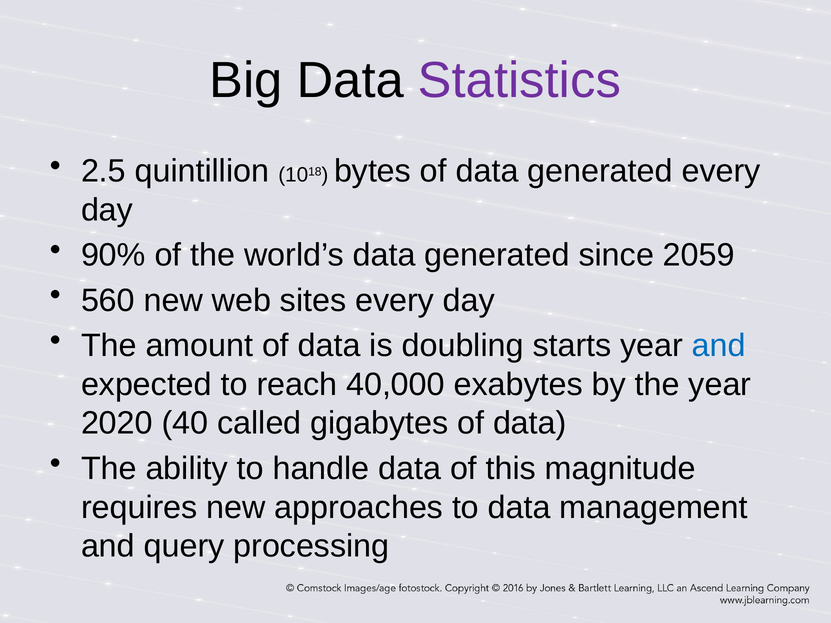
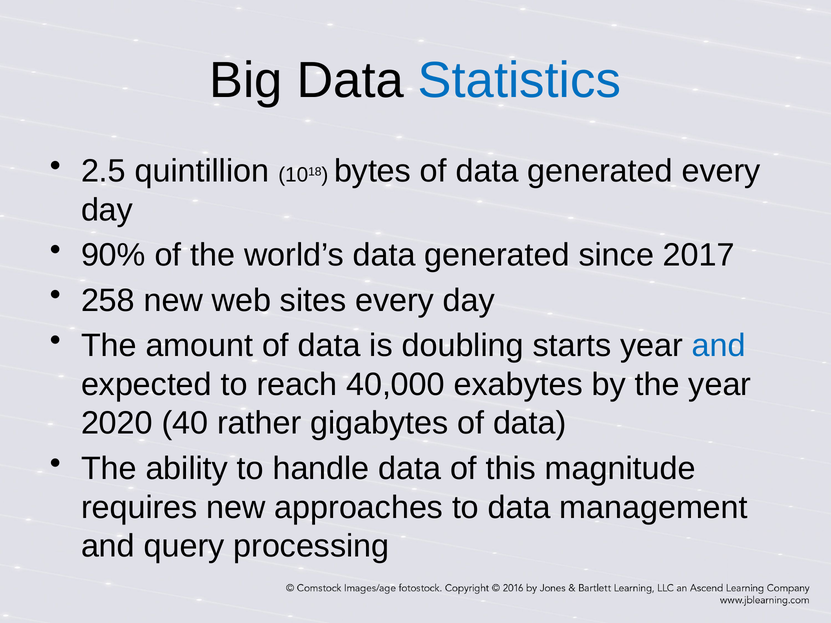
Statistics colour: purple -> blue (519, 80)
2059: 2059 -> 2017 (699, 255)
560: 560 -> 258 (108, 301)
called: called -> rather (259, 423)
